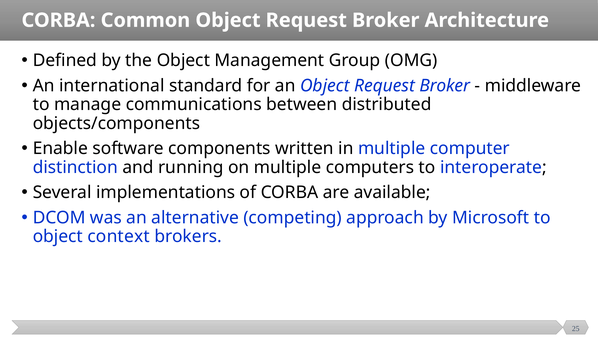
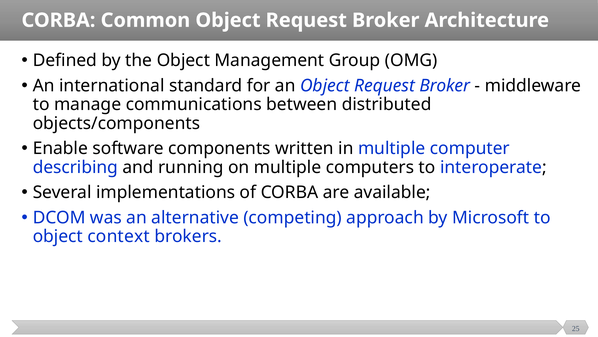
distinction: distinction -> describing (75, 167)
